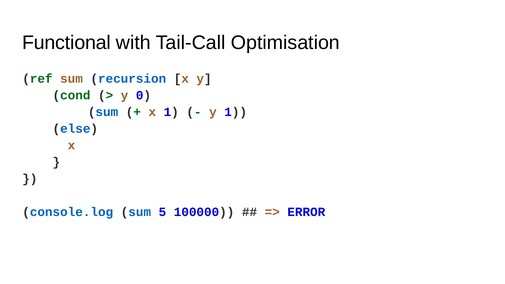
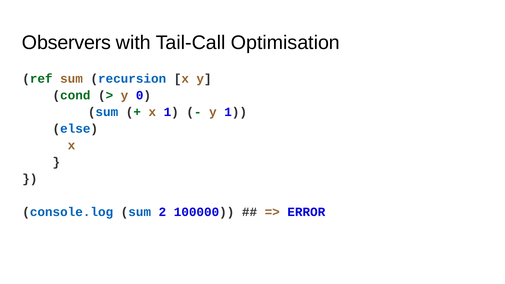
Functional: Functional -> Observers (66, 43)
5: 5 -> 2 (162, 212)
